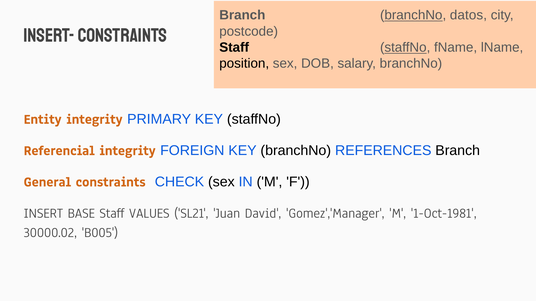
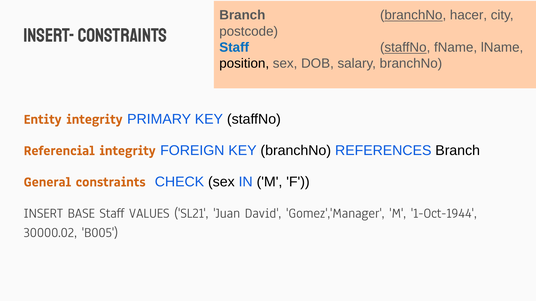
datos: datos -> hacer (469, 15)
Staff colour: black -> blue (234, 47)
1-Oct-1981: 1-Oct-1981 -> 1-Oct-1944 (444, 214)
